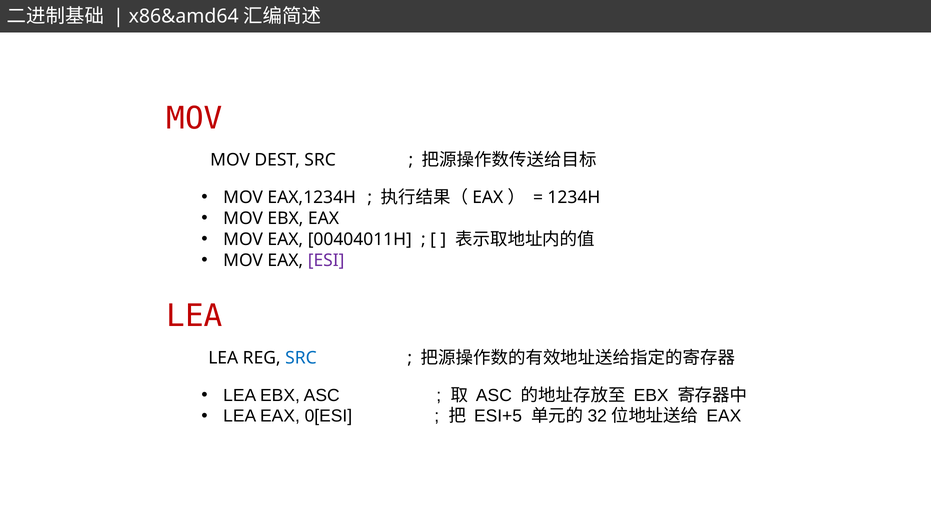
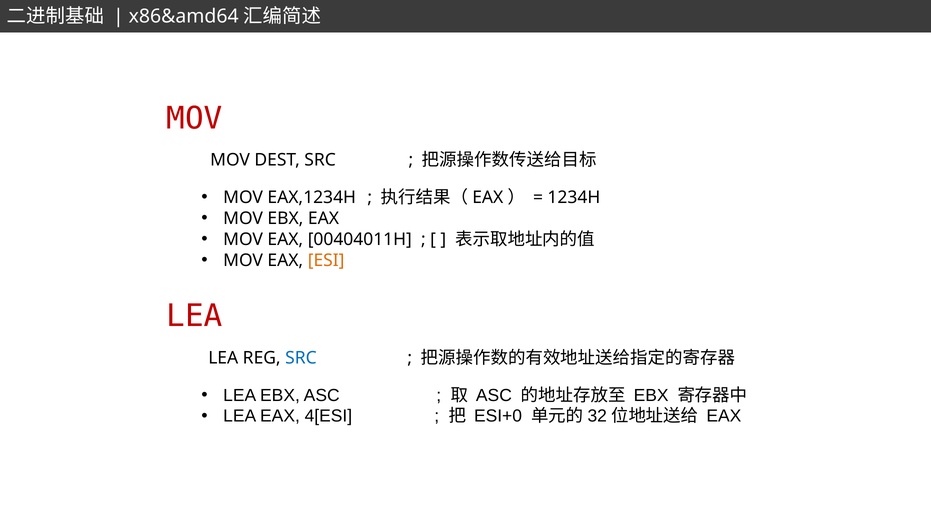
ESI colour: purple -> orange (326, 260)
0[ESI: 0[ESI -> 4[ESI (328, 416)
ESI+5: ESI+5 -> ESI+0 (498, 416)
